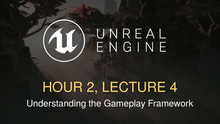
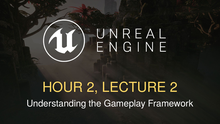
LECTURE 4: 4 -> 2 (174, 87)
